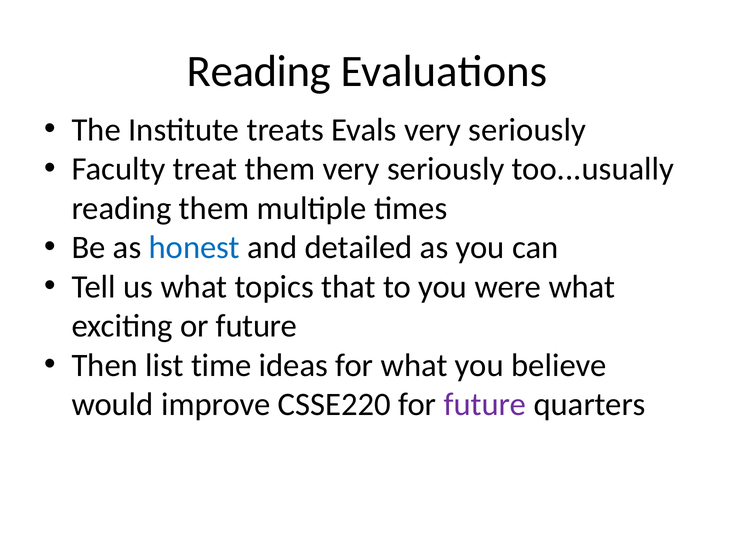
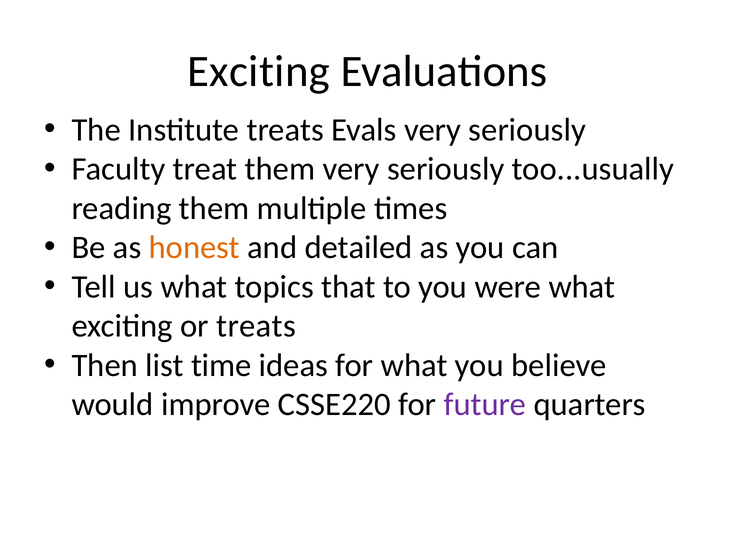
Reading: Reading -> Exciting (259, 71)
honest colour: blue -> orange (194, 247)
or future: future -> treats (256, 326)
